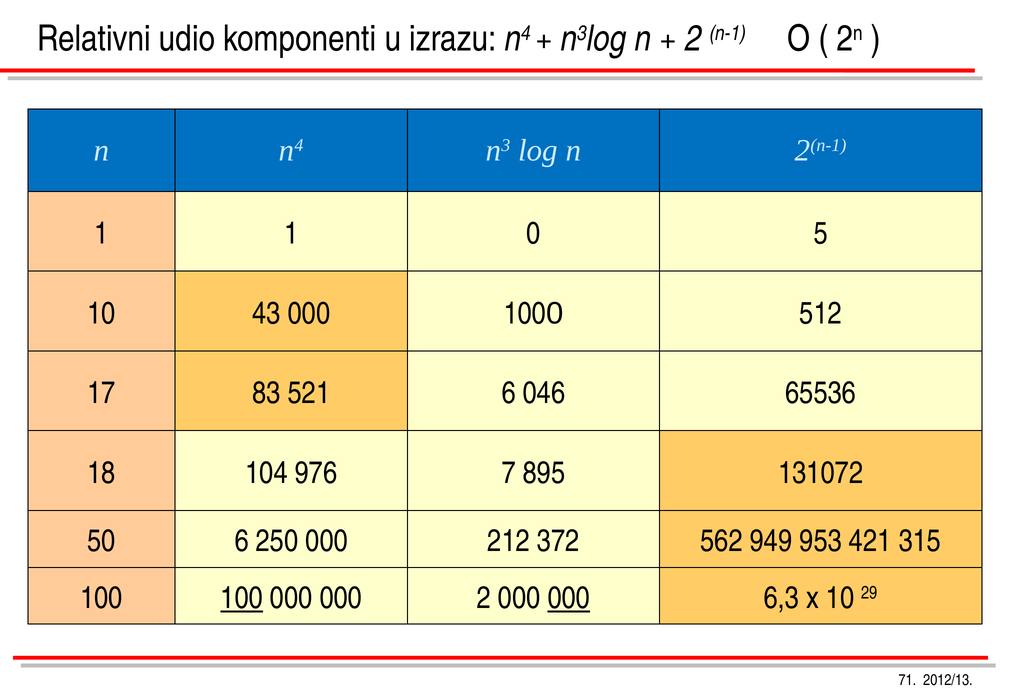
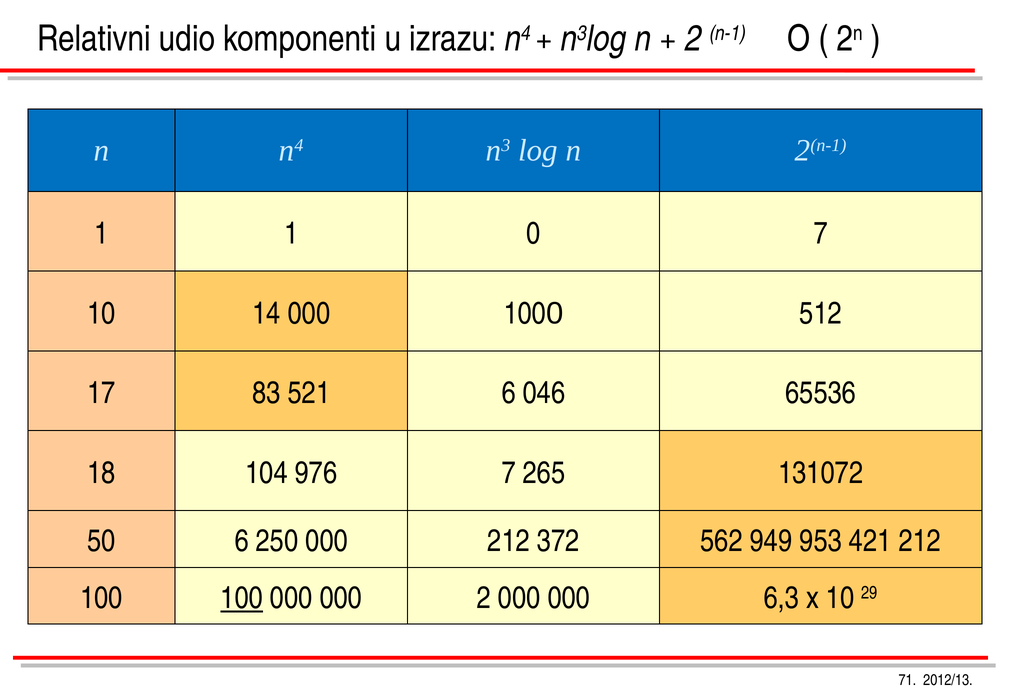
0 5: 5 -> 7 (821, 234)
43: 43 -> 14 (266, 313)
895: 895 -> 265 (544, 473)
421 315: 315 -> 212 (920, 541)
000 underline: present -> none (569, 598)
